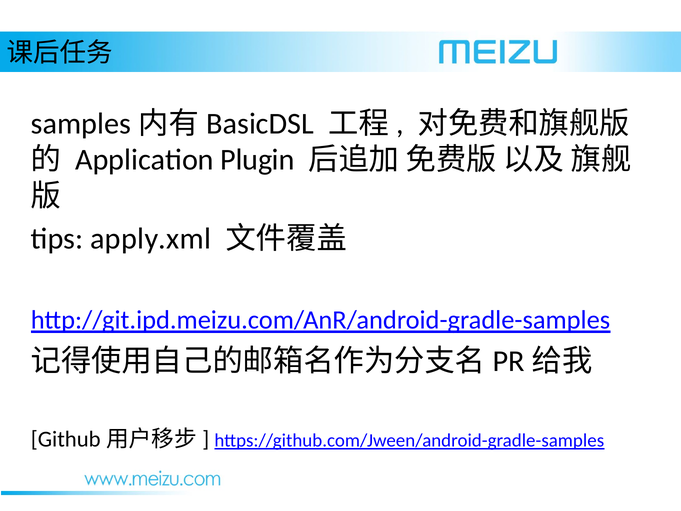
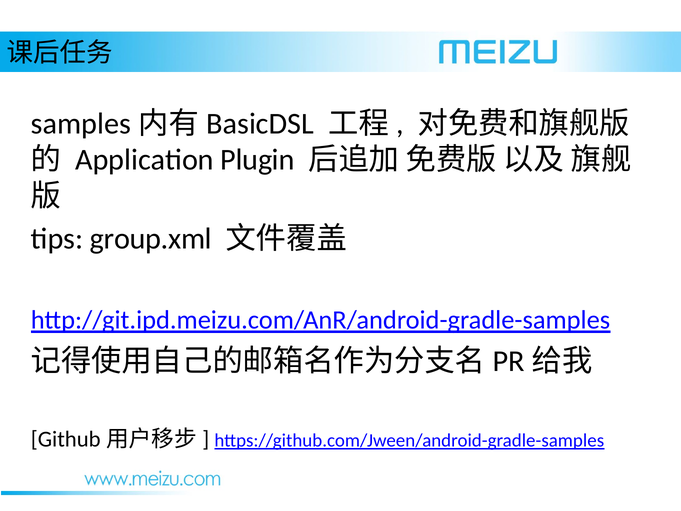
apply.xml: apply.xml -> group.xml (151, 239)
